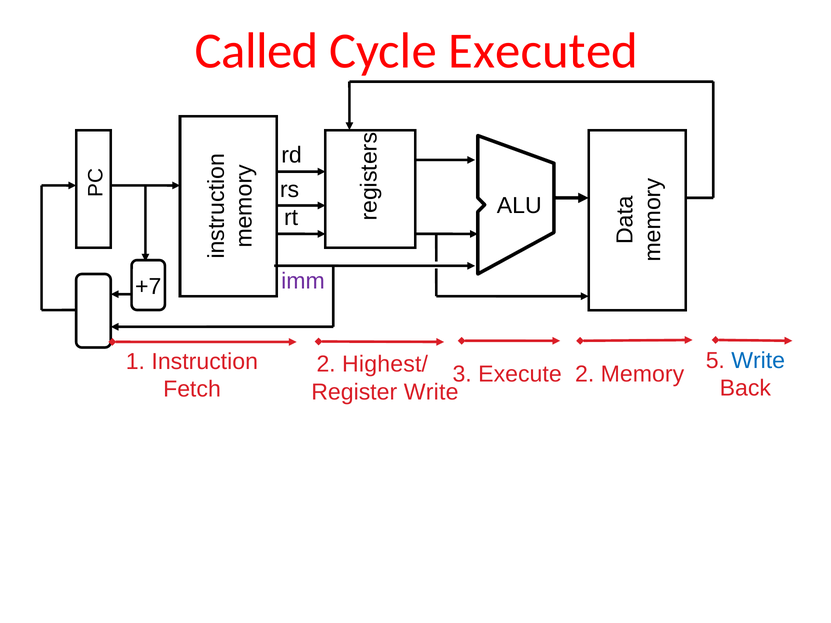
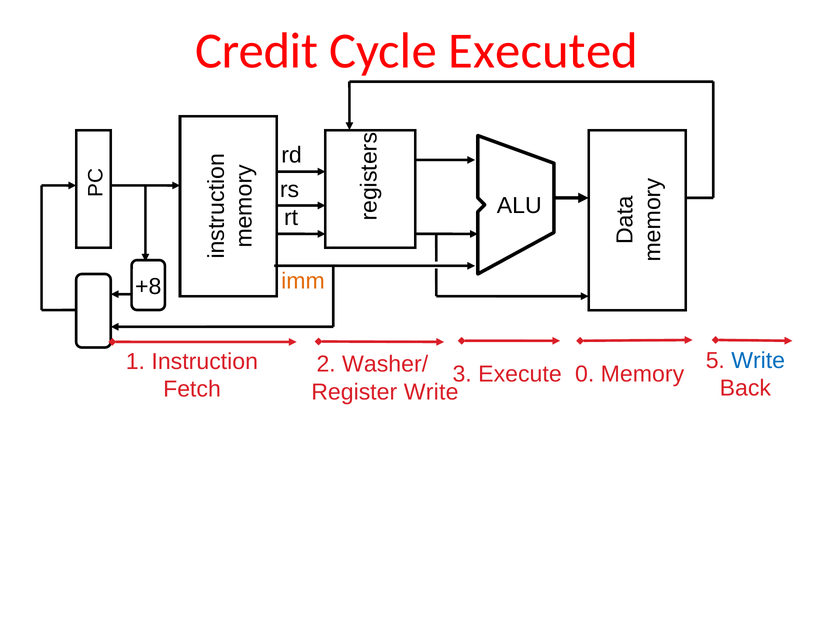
Called: Called -> Credit (257, 51)
imm colour: purple -> orange (303, 281)
+7: +7 -> +8 (148, 287)
Highest/: Highest/ -> Washer/ (385, 364)
Execute 2: 2 -> 0 (585, 374)
